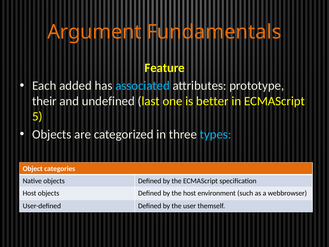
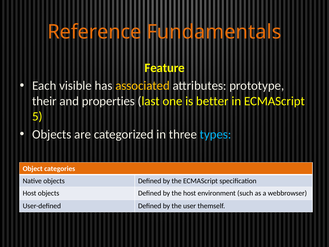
Argument: Argument -> Reference (94, 32)
added: added -> visible (75, 86)
associated colour: light blue -> yellow (142, 86)
undefined: undefined -> properties (108, 101)
